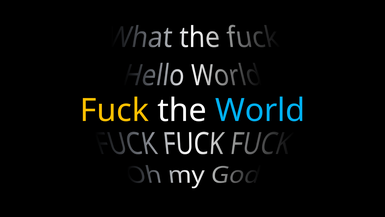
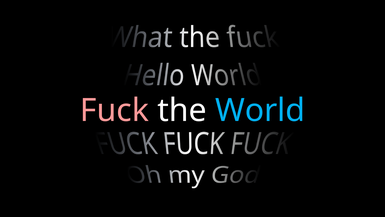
Fuck colour: yellow -> pink (114, 110)
